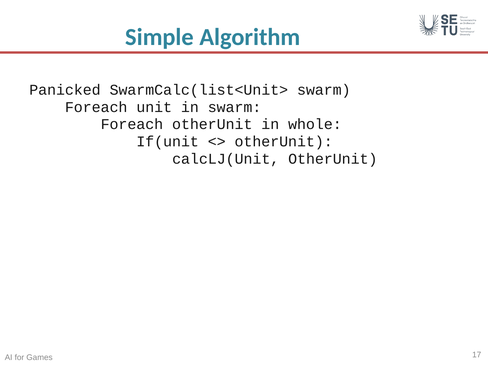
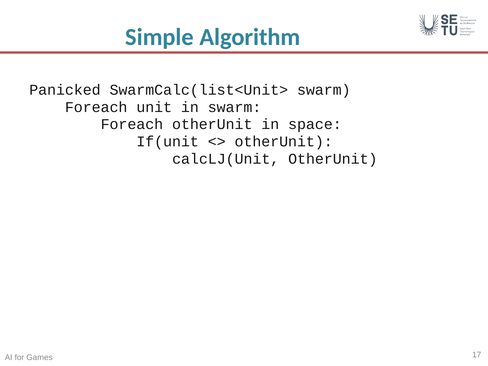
whole: whole -> space (315, 124)
